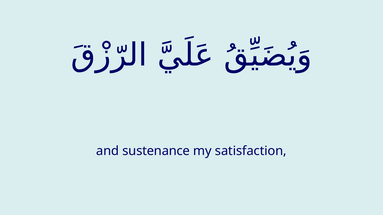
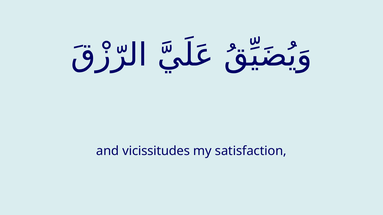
sustenance: sustenance -> vicissitudes (156, 151)
